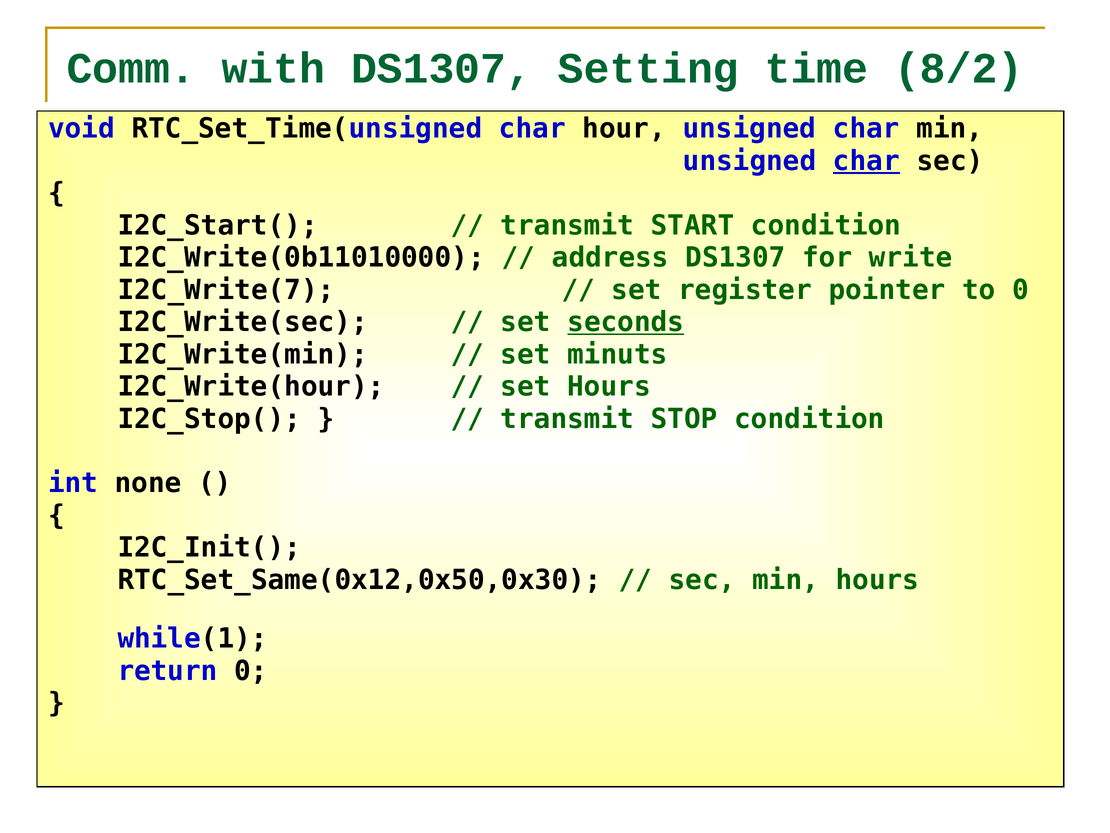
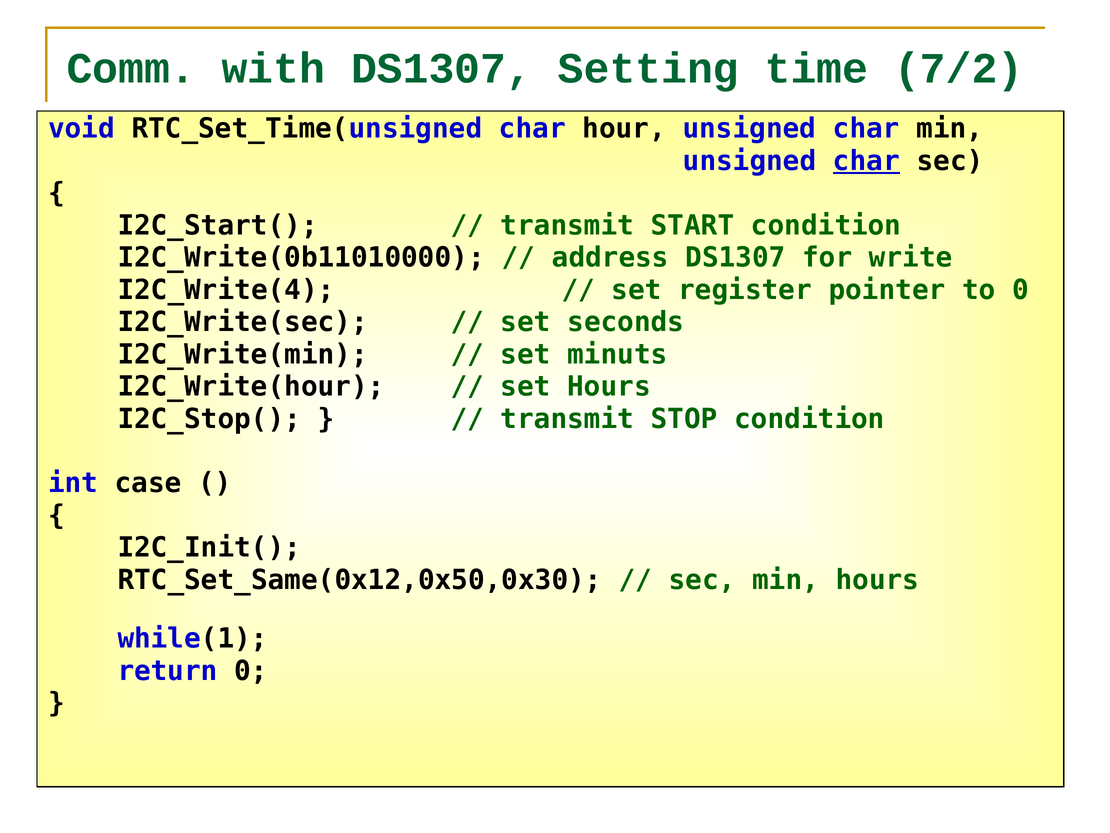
8/2: 8/2 -> 7/2 (959, 68)
I2C_Write(7: I2C_Write(7 -> I2C_Write(4 (226, 290)
seconds underline: present -> none (626, 322)
none: none -> case (148, 483)
